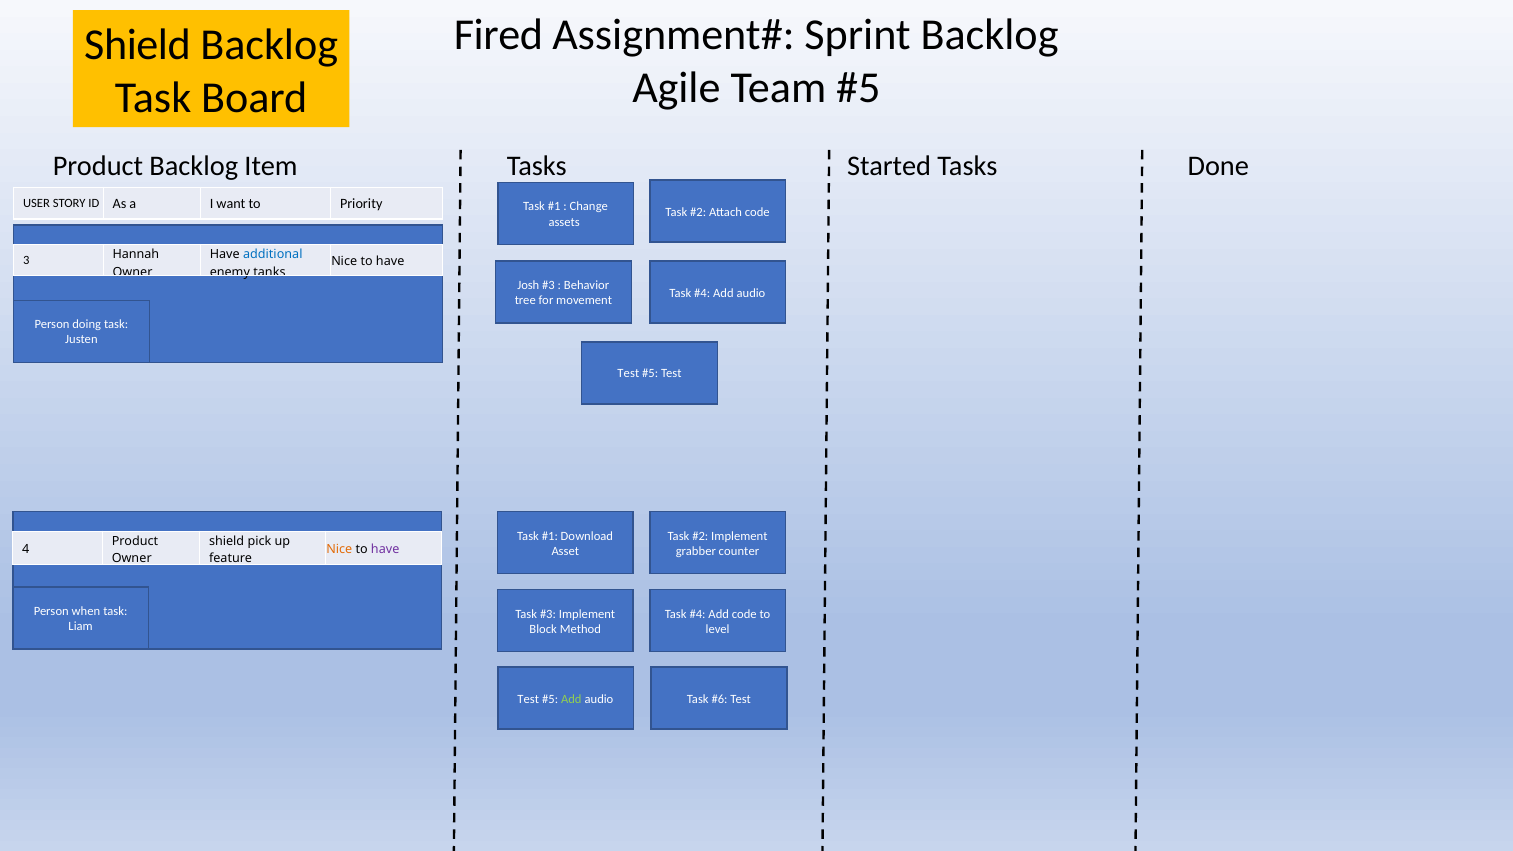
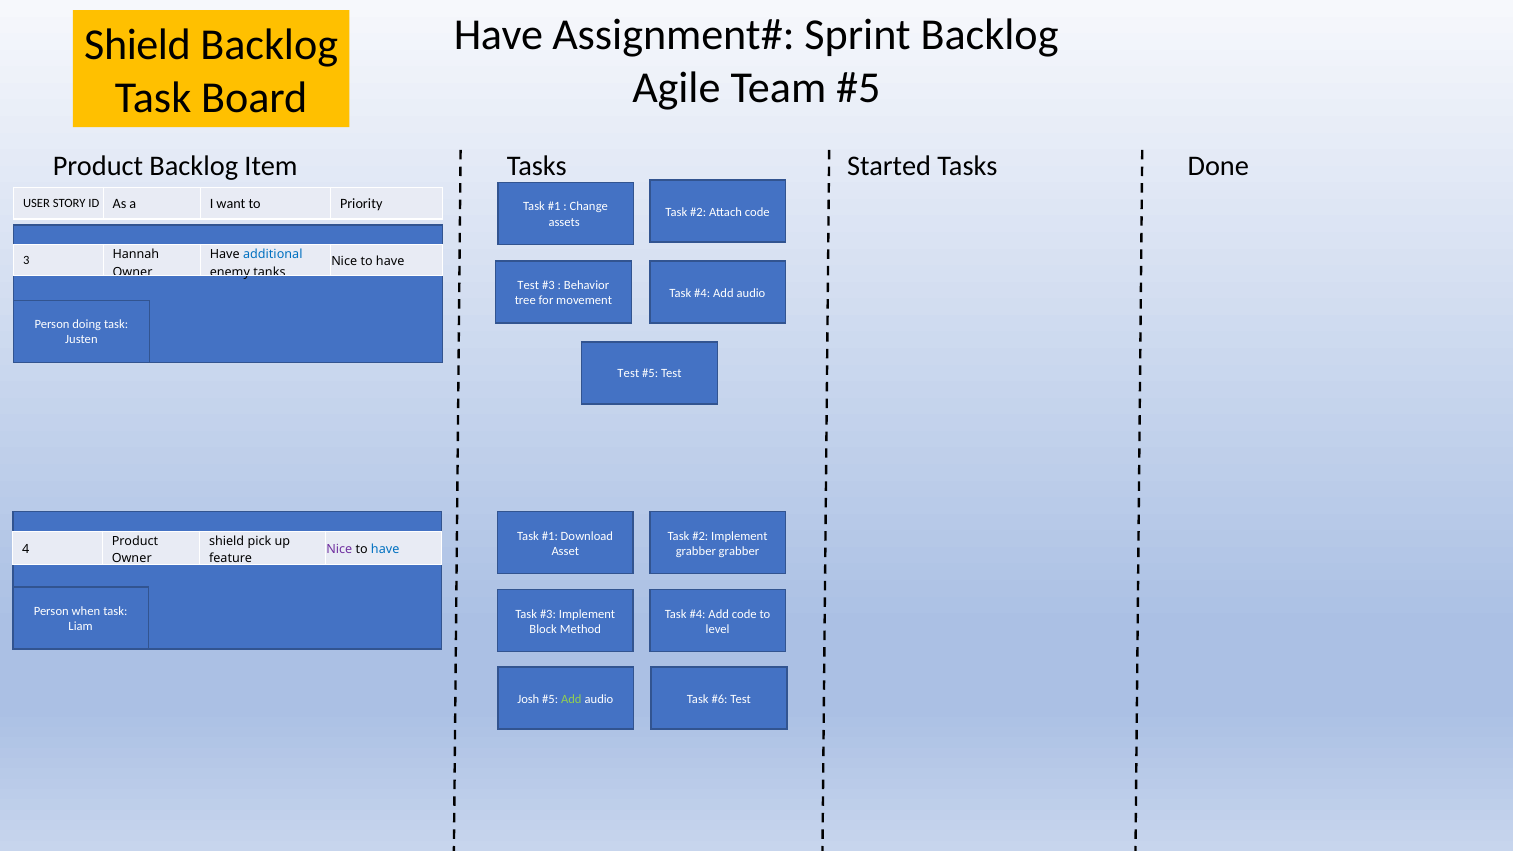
Fired: Fired -> Have (498, 35)
Josh: Josh -> Test (528, 285)
Nice colour: orange -> purple (339, 549)
have colour: purple -> blue (385, 549)
grabber counter: counter -> grabber (739, 551)
Test: Test -> Josh (528, 699)
